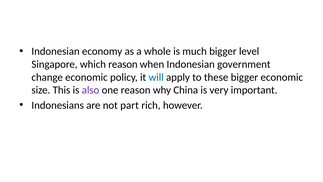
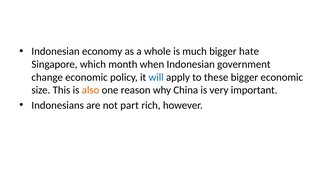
level: level -> hate (249, 51)
which reason: reason -> month (123, 64)
also colour: purple -> orange (91, 90)
